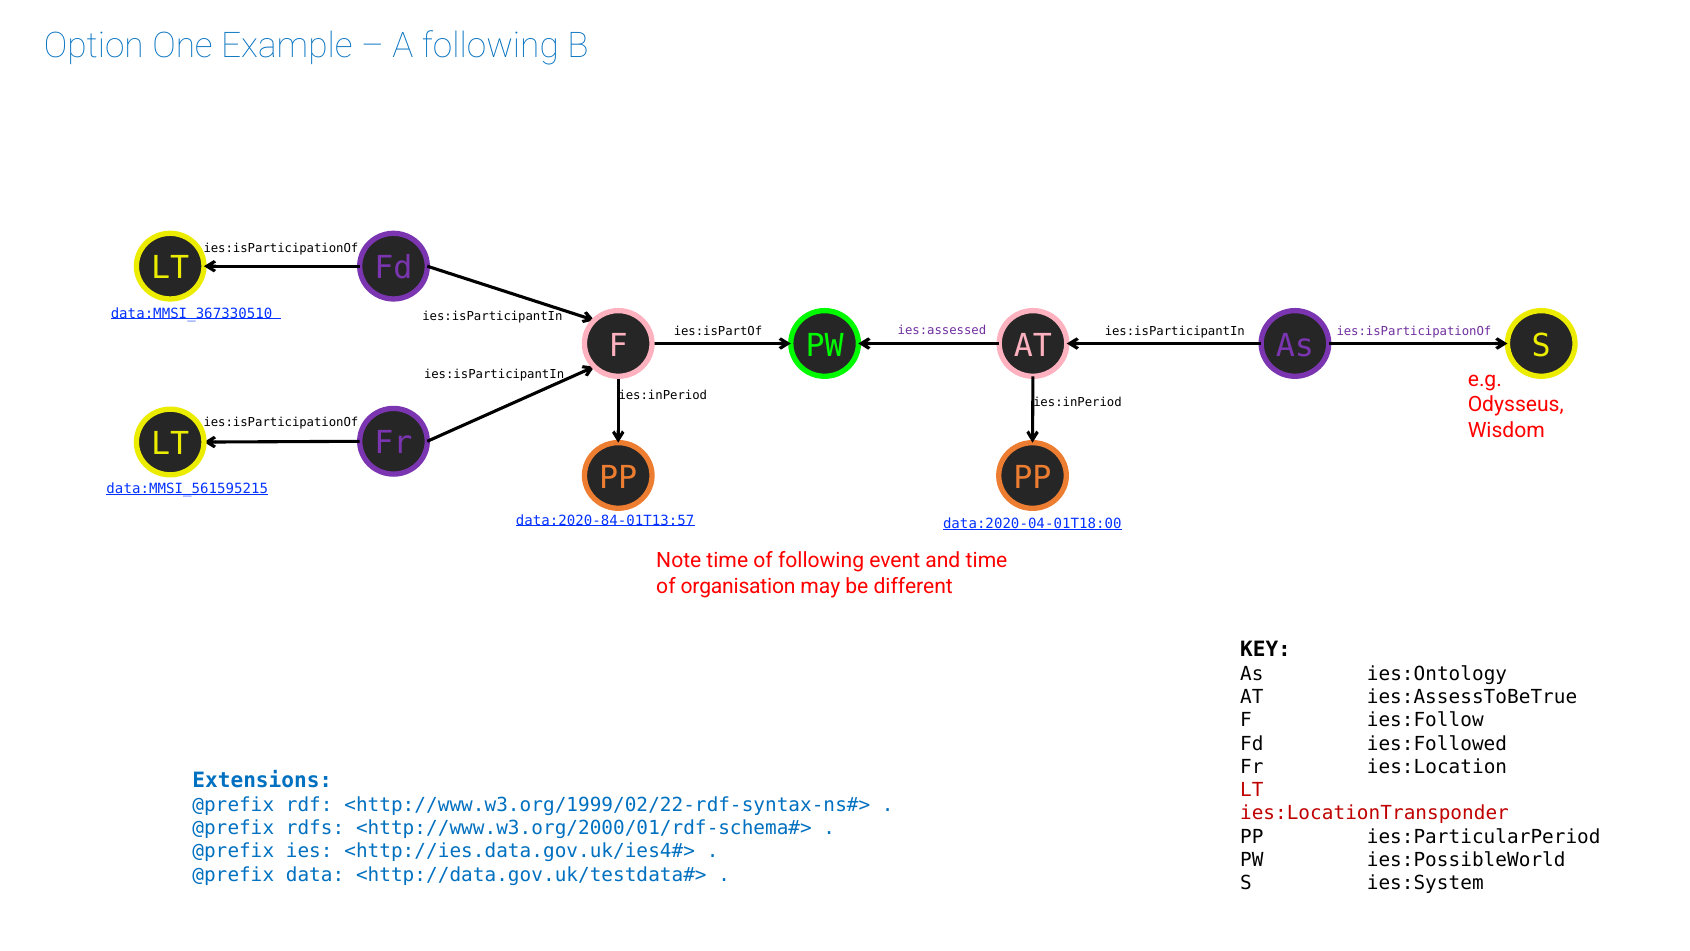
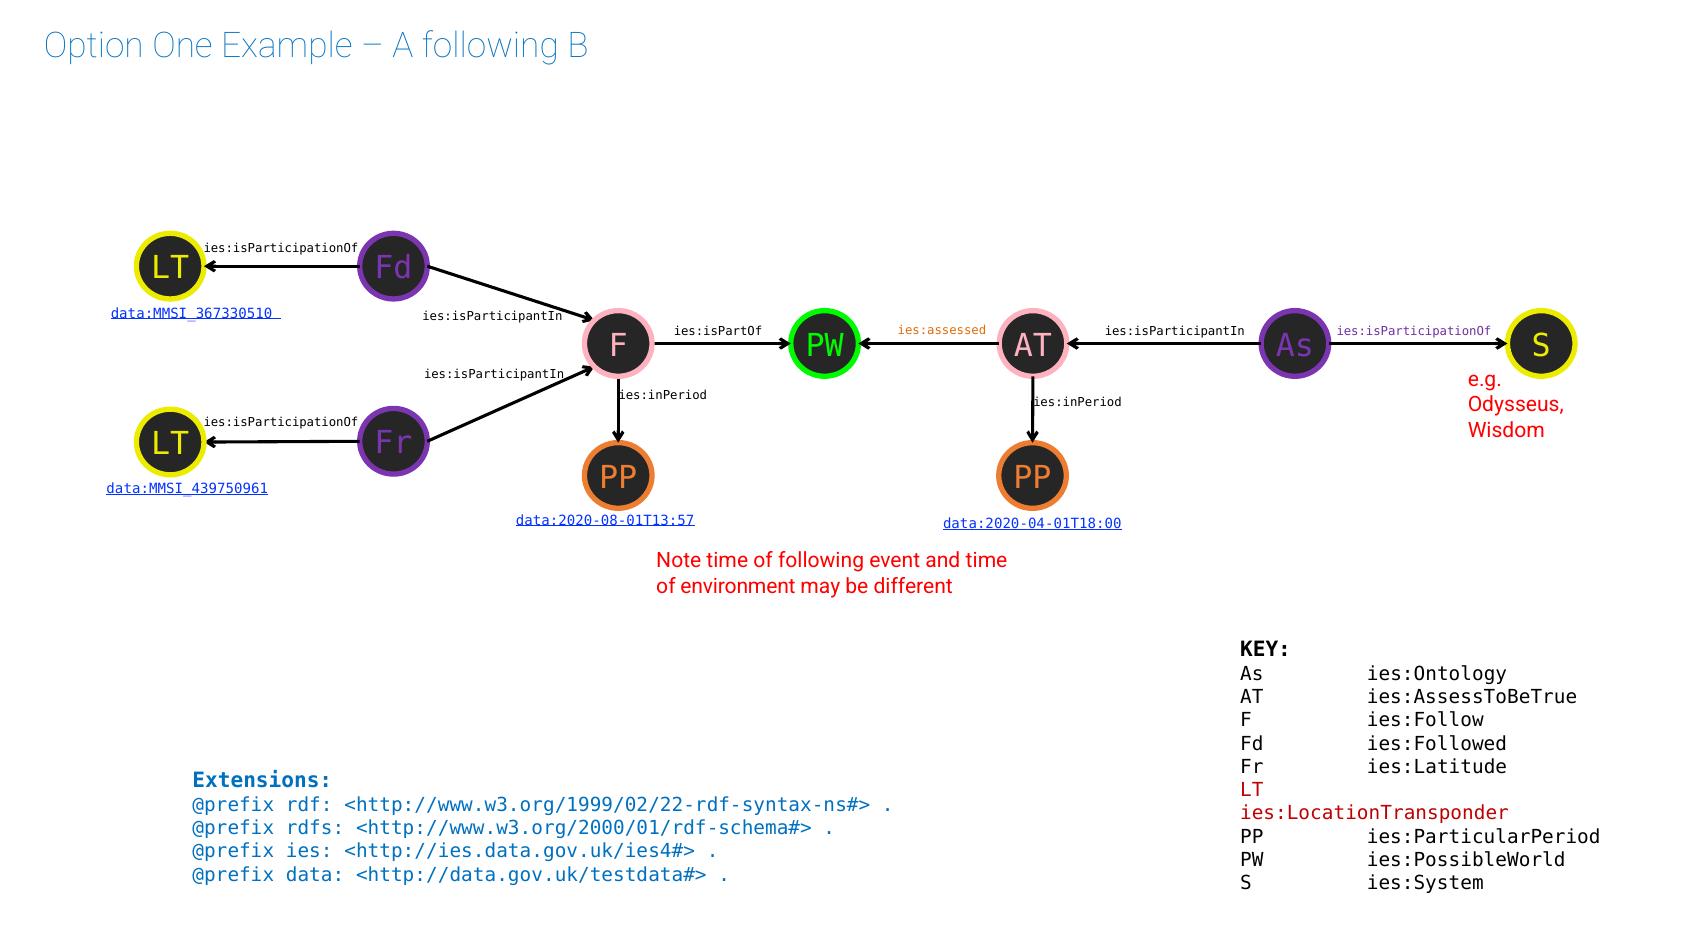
ies:assessed colour: purple -> orange (942, 330)
data:MMSI_561595215: data:MMSI_561595215 -> data:MMSI_439750961 (187, 489)
data:2020-84-01T13:57: data:2020-84-01T13:57 -> data:2020-08-01T13:57 (605, 520)
organisation: organisation -> environment (738, 586)
ies:Location: ies:Location -> ies:Latitude (1437, 767)
